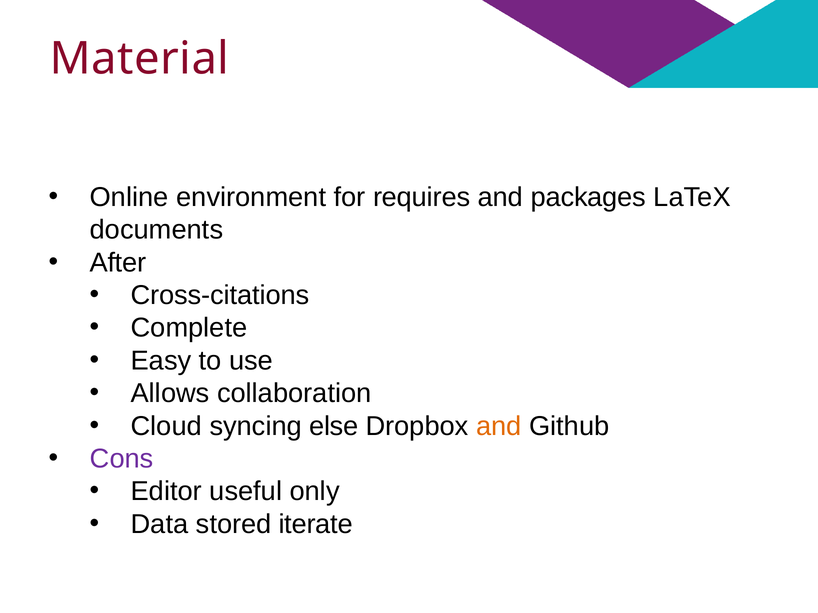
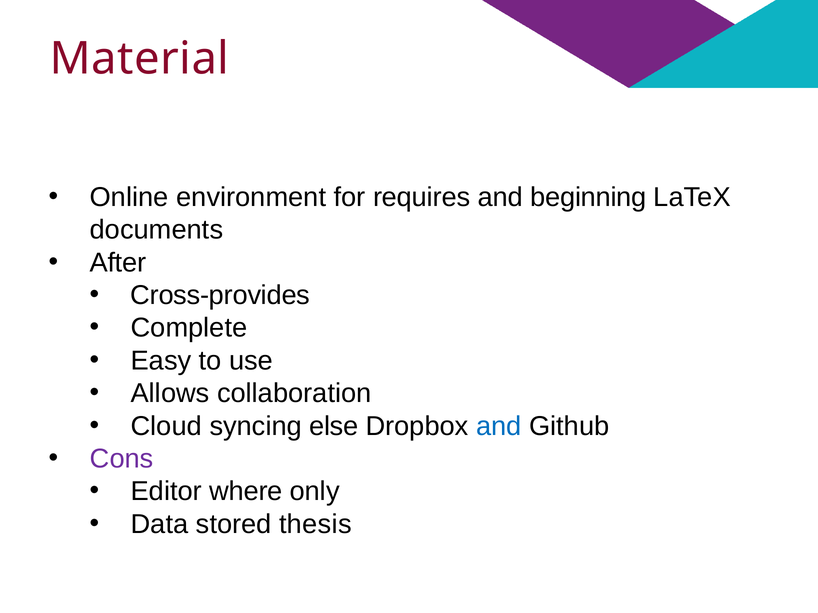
packages: packages -> beginning (588, 197)
Cross-citations: Cross-citations -> Cross-provides (220, 295)
and colour: orange -> blue (499, 426)
useful: useful -> where (246, 492)
iterate: iterate -> thesis (315, 525)
